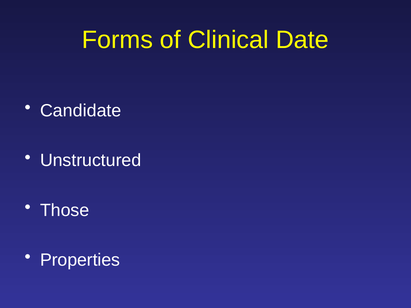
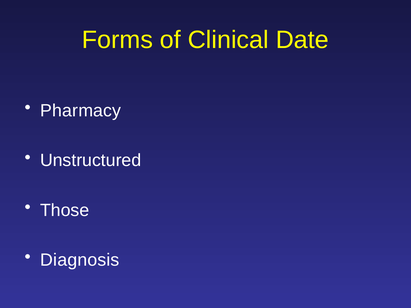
Candidate: Candidate -> Pharmacy (81, 111)
Properties: Properties -> Diagnosis (80, 260)
